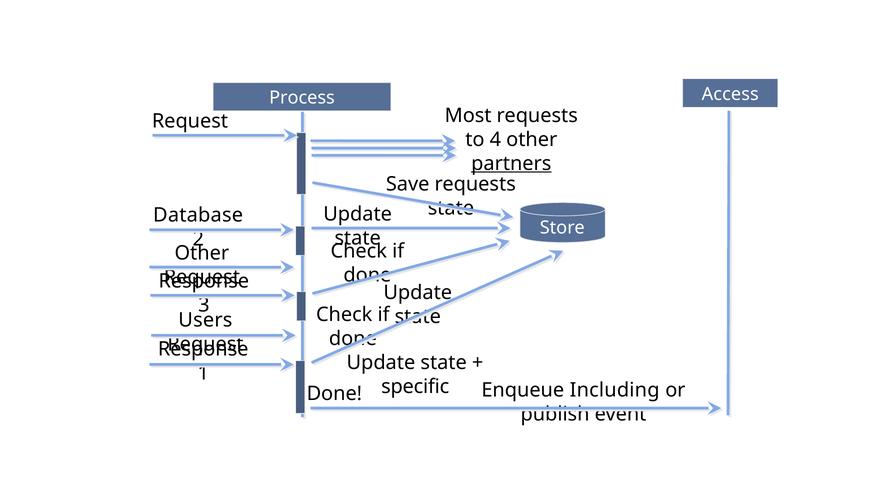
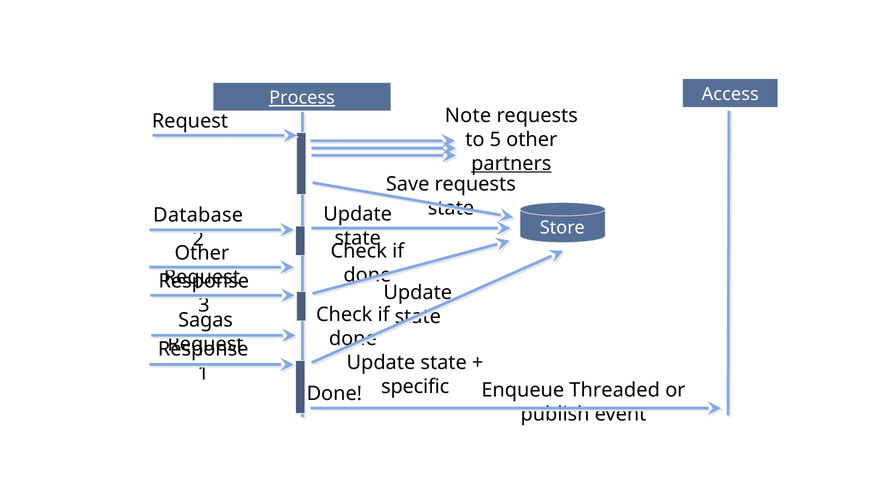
Process underline: none -> present (302, 98)
Most: Most -> Note (468, 115)
4: 4 -> 5 (495, 139)
Users: Users -> Sagas (206, 320)
Including: Including -> Threaded (615, 390)
